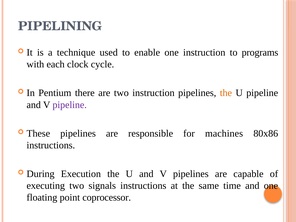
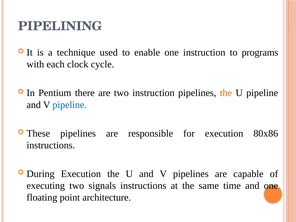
pipeline colour: purple -> blue (70, 105)
for machines: machines -> execution (224, 133)
coprocessor: coprocessor -> architecture (107, 198)
